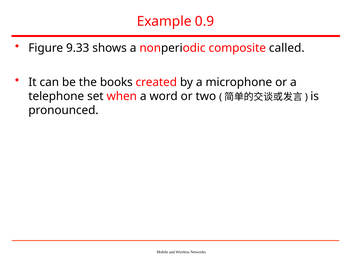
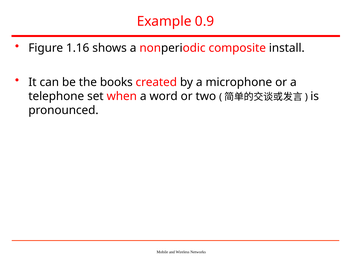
9.33: 9.33 -> 1.16 (78, 48)
called: called -> install (287, 48)
